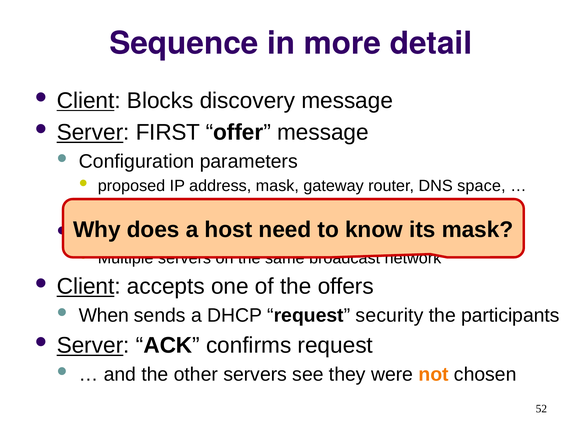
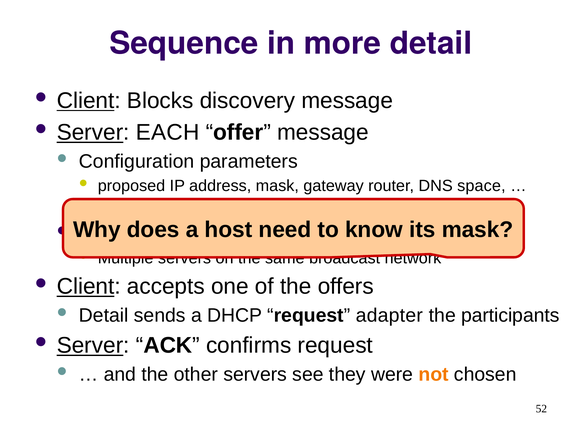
FIRST: FIRST -> EACH (168, 132)
When: When -> Detail (104, 315)
security: security -> adapter (389, 315)
